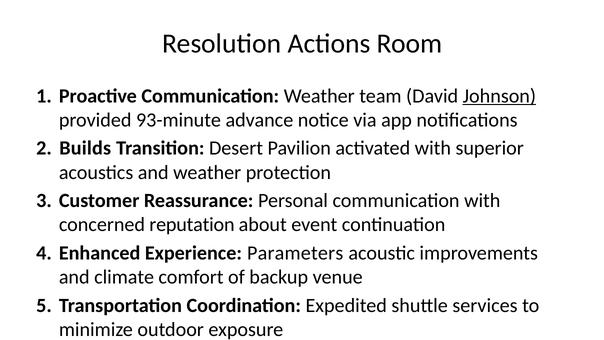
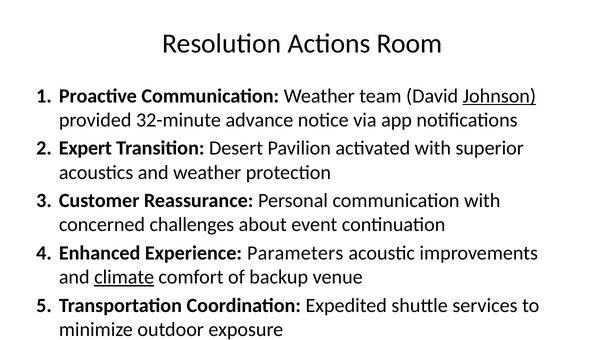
93-minute: 93-minute -> 32-minute (179, 120)
Builds: Builds -> Expert (85, 148)
reputation: reputation -> challenges (192, 225)
climate underline: none -> present (124, 277)
